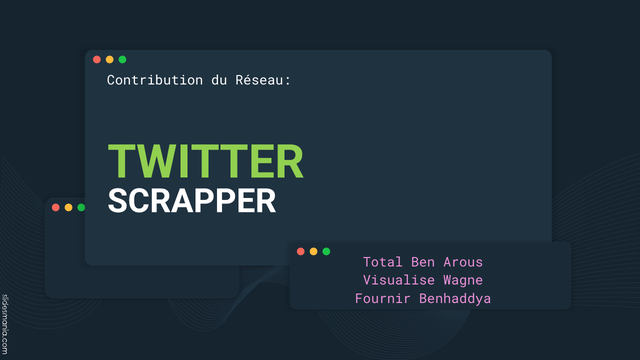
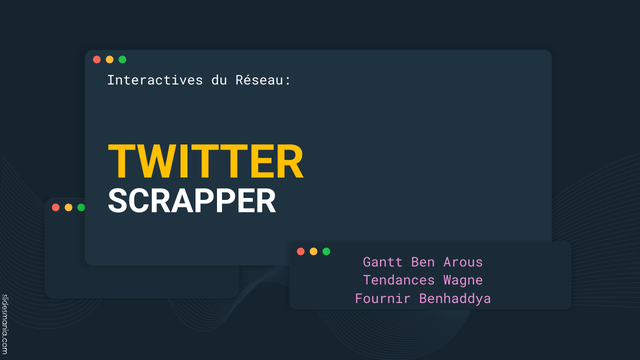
Contribution: Contribution -> Interactives (155, 80)
TWITTER colour: light green -> yellow (206, 162)
Total: Total -> Gantt (383, 262)
Visualise: Visualise -> Tendances (399, 281)
